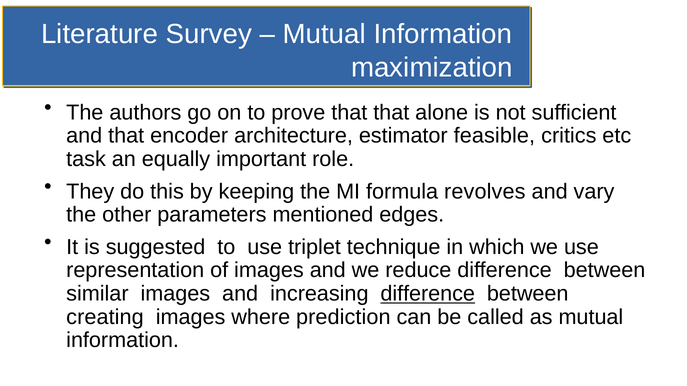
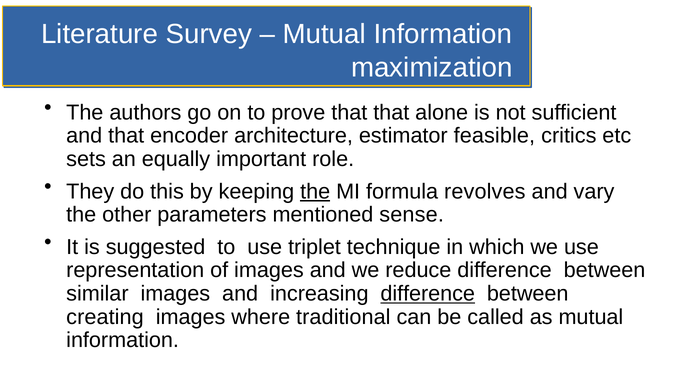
task: task -> sets (86, 159)
the underline: none -> present (315, 192)
edges: edges -> sense (412, 215)
prediction: prediction -> traditional (343, 317)
